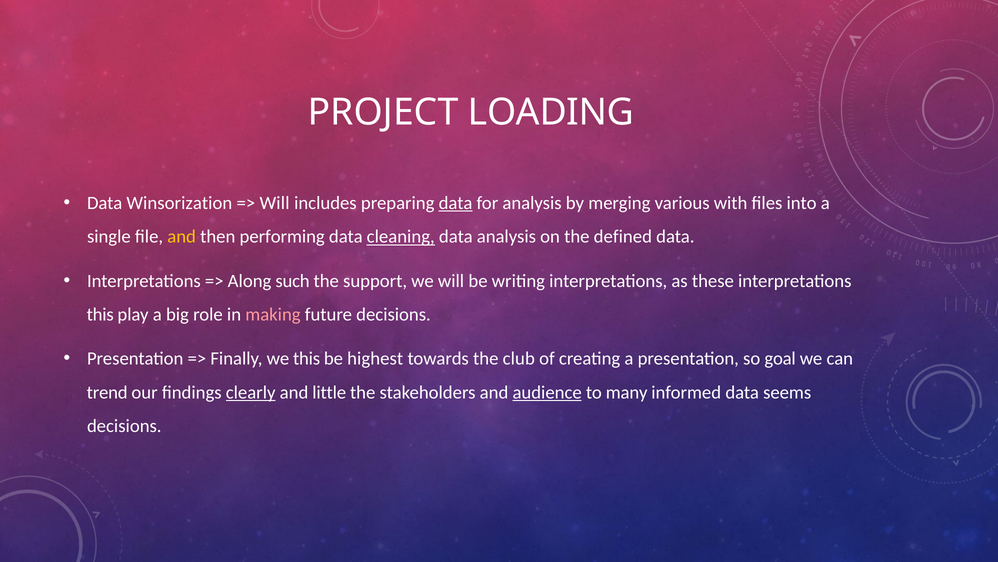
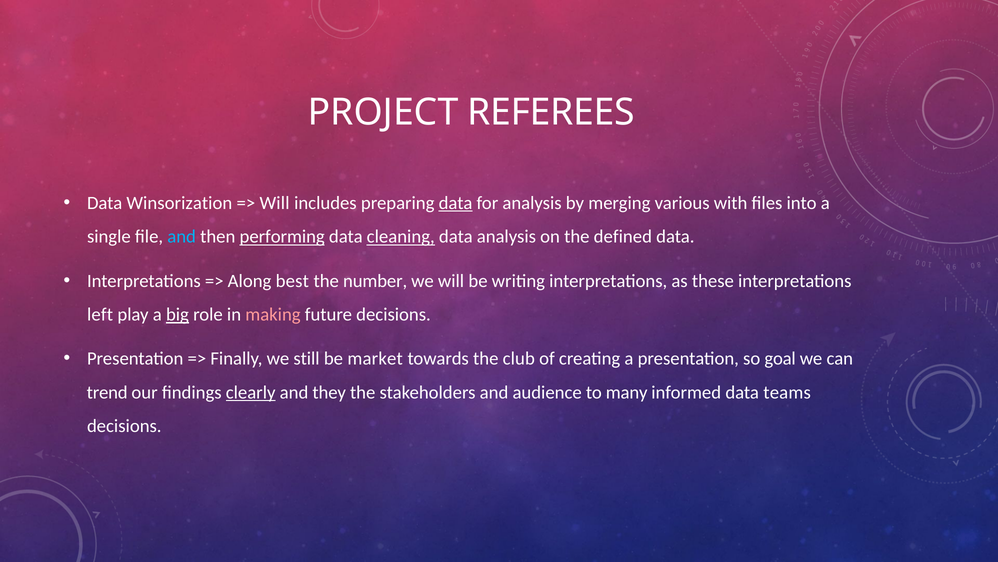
LOADING: LOADING -> REFEREES (551, 112)
and colour: yellow -> light blue (182, 237)
performing underline: none -> present (282, 237)
such: such -> best (292, 281)
support: support -> number (375, 281)
this: this -> left (100, 314)
big underline: none -> present (177, 314)
we this: this -> still (307, 358)
highest: highest -> market (375, 358)
little: little -> they (329, 392)
audience underline: present -> none (547, 392)
seems: seems -> teams (787, 392)
